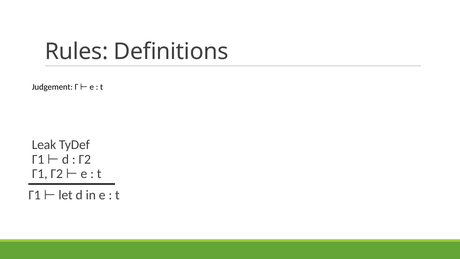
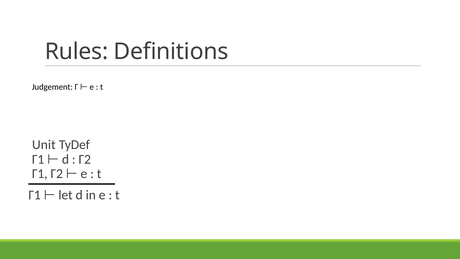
Leak: Leak -> Unit (44, 145)
